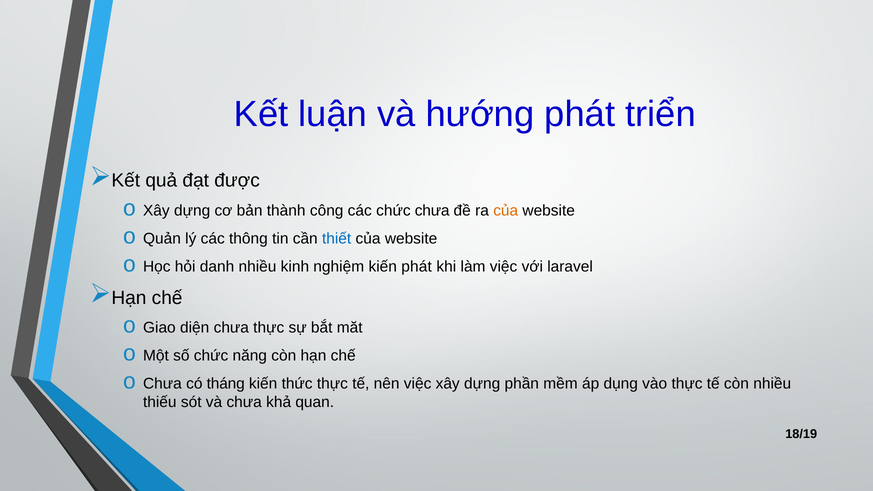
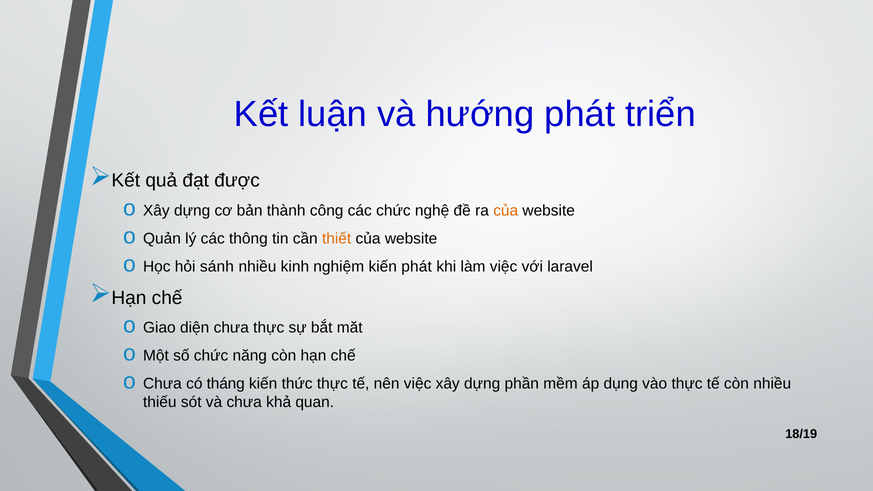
chức chưa: chưa -> nghệ (432, 211)
thiết colour: blue -> orange (337, 239)
danh: danh -> sánh (217, 267)
